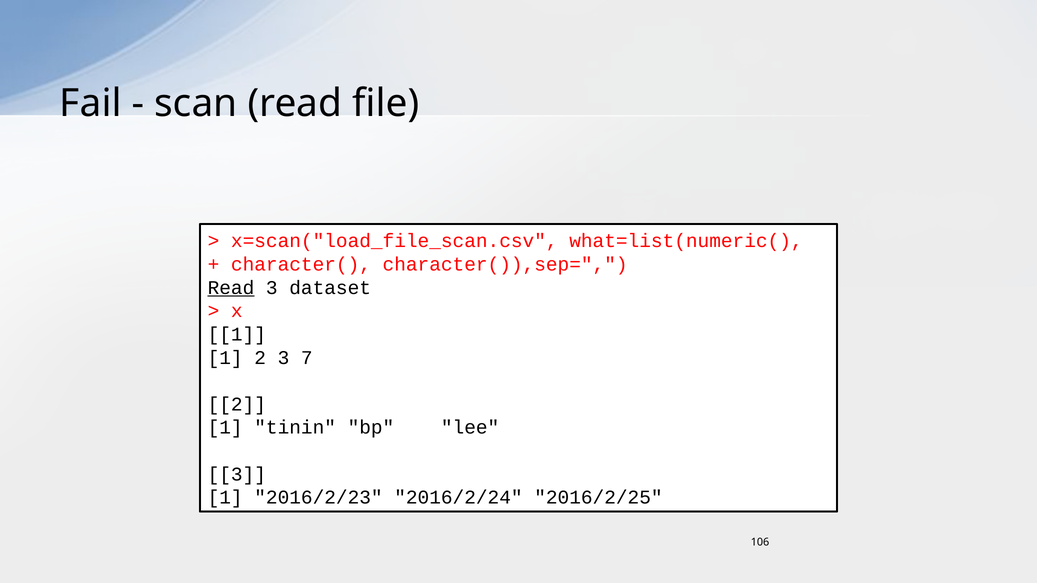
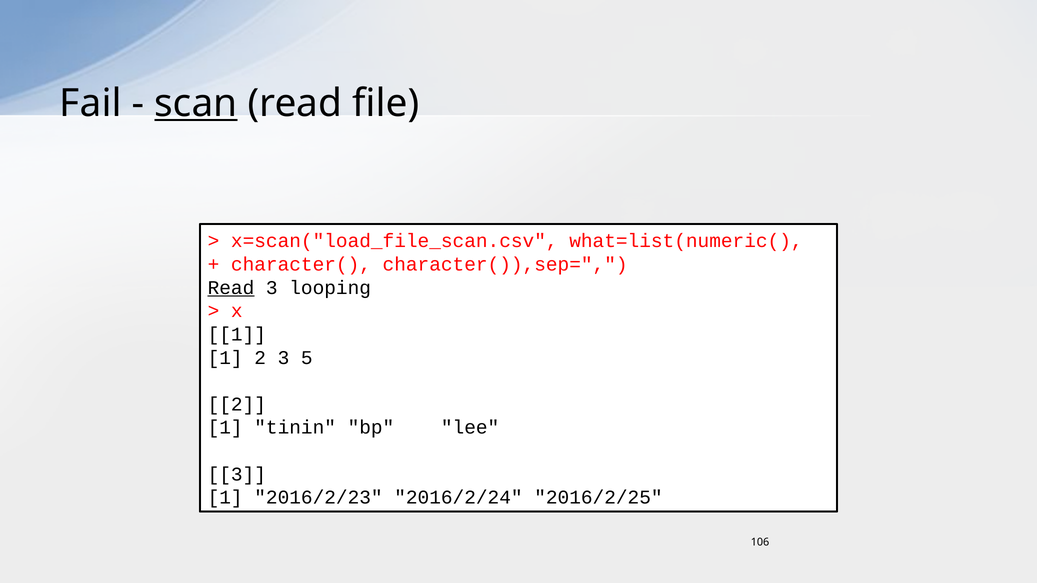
scan underline: none -> present (196, 103)
dataset: dataset -> looping (330, 288)
7: 7 -> 5 (307, 358)
